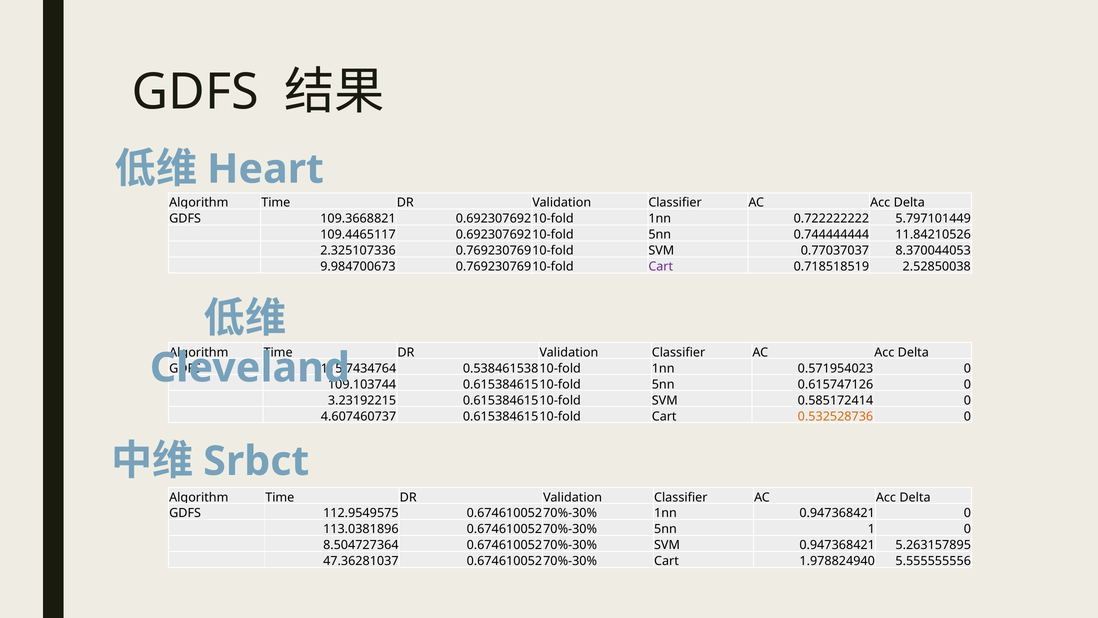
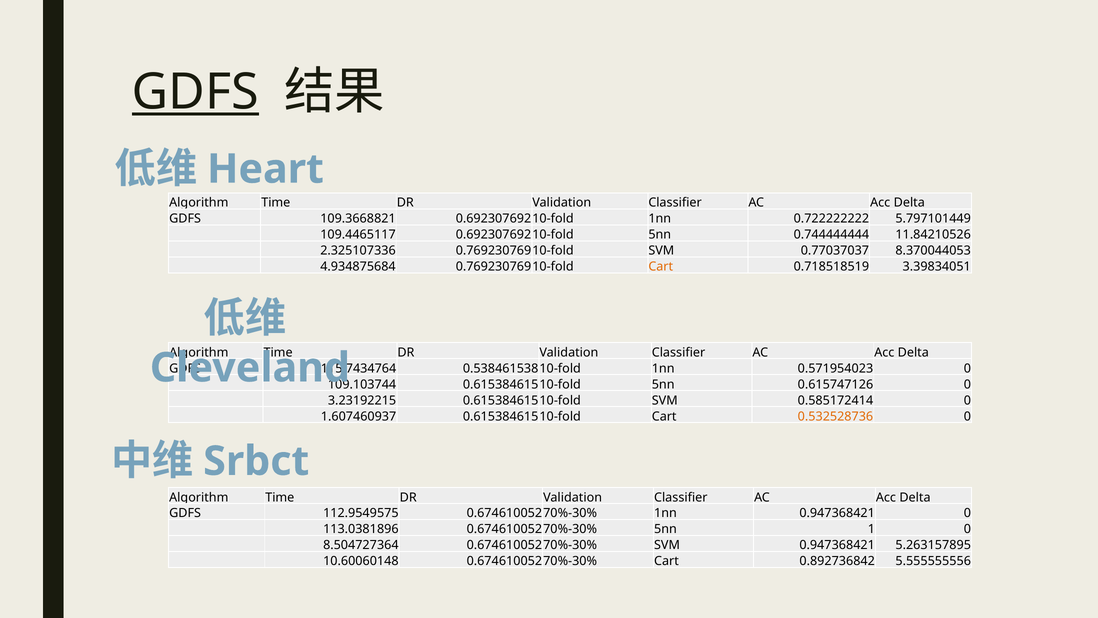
GDFS underline: none -> present (195, 92)
9.984700673: 9.984700673 -> 4.934875684 (358, 267)
Cart colour: purple -> orange (661, 267)
2.52850038: 2.52850038 -> 3.39834051 (937, 267)
4.607460737: 4.607460737 -> 1.607460937 (359, 416)
47.36281037: 47.36281037 -> 10.60060148 (361, 561)
1.978824940: 1.978824940 -> 0.892736842 (837, 561)
